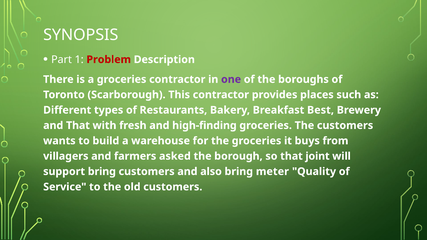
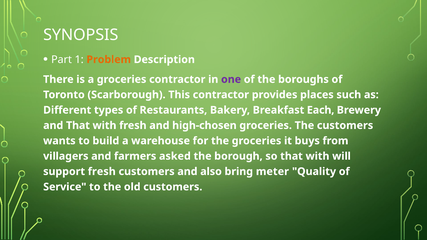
Problem colour: red -> orange (109, 60)
Best: Best -> Each (321, 110)
high-finding: high-finding -> high-chosen (204, 126)
so that joint: joint -> with (317, 156)
support bring: bring -> fresh (102, 172)
